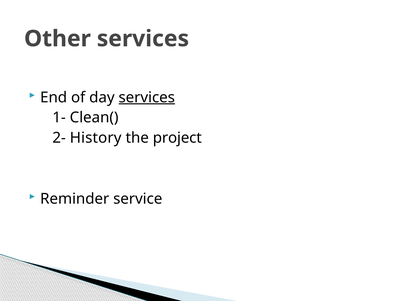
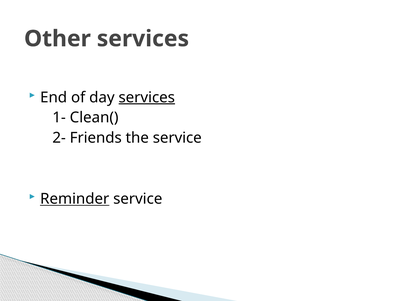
History: History -> Friends (96, 138)
the project: project -> service (177, 138)
Reminder underline: none -> present (75, 199)
